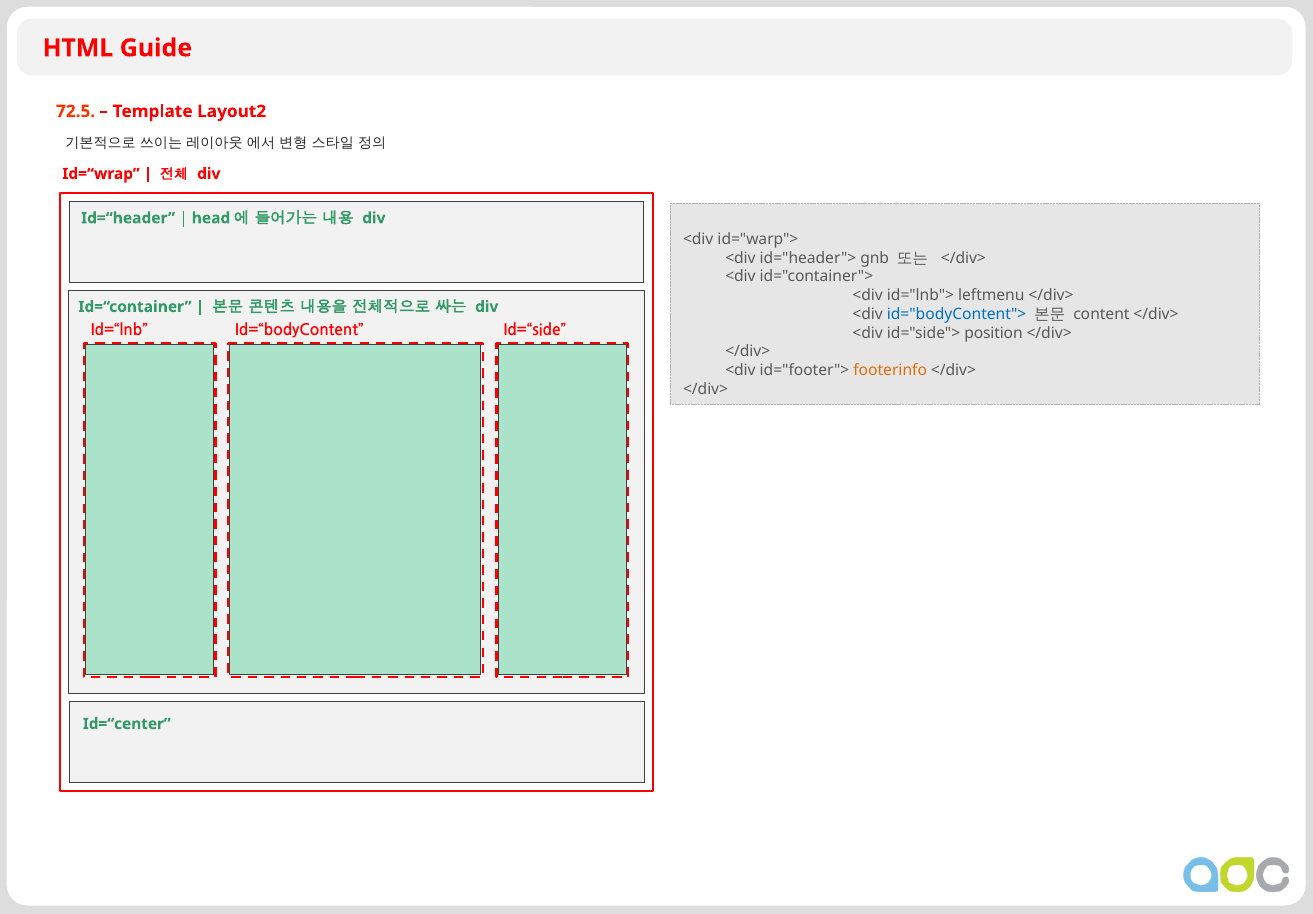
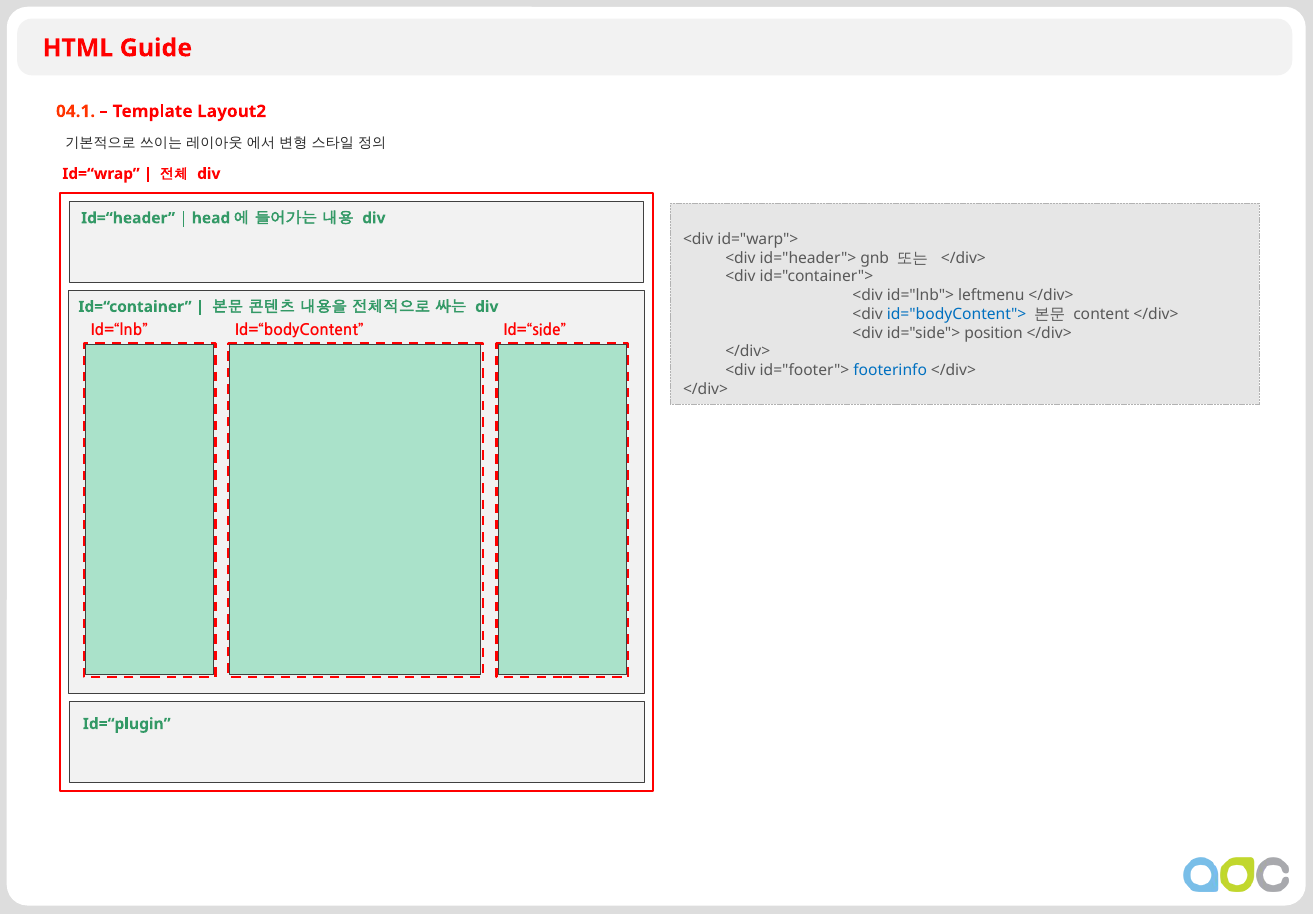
72.5: 72.5 -> 04.1 (76, 111)
footerinfo colour: orange -> blue (890, 371)
Id=“center: Id=“center -> Id=“plugin (127, 724)
